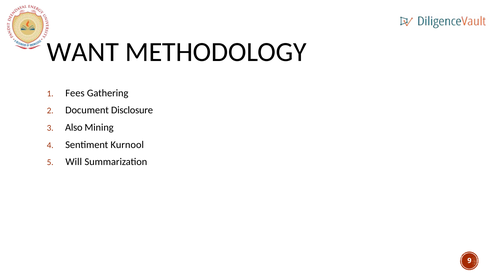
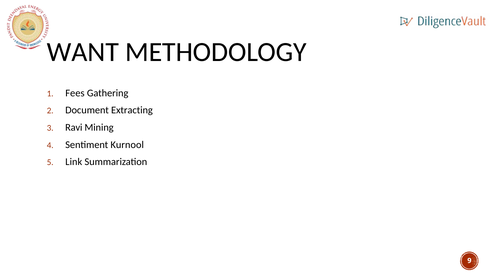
Disclosure: Disclosure -> Extracting (132, 110)
Also: Also -> Ravi (74, 127)
Will: Will -> Link (74, 162)
